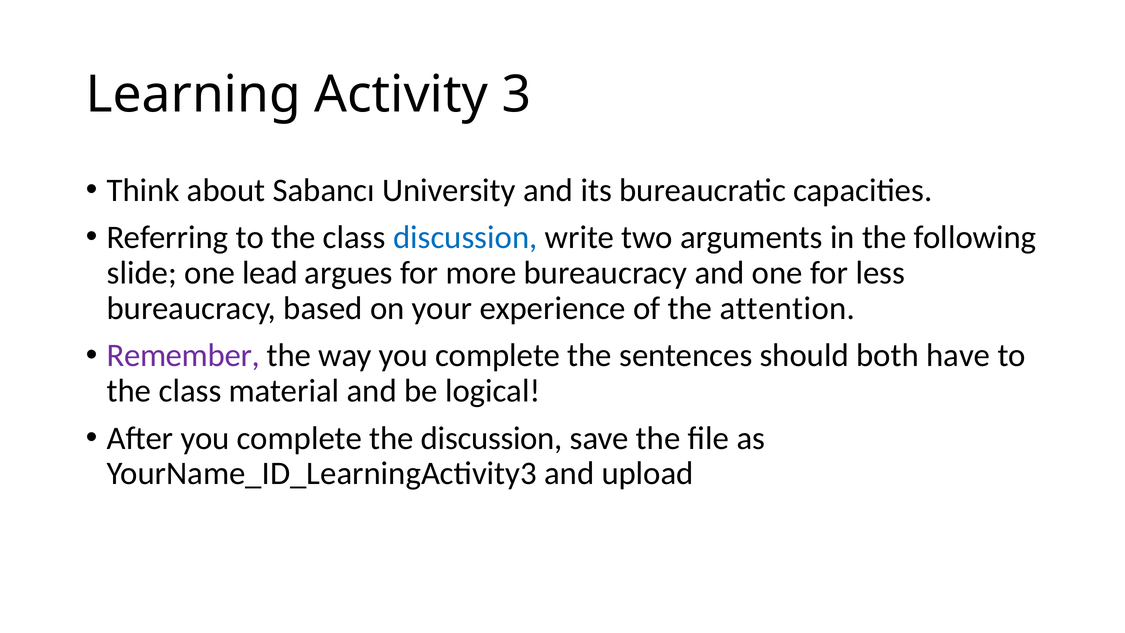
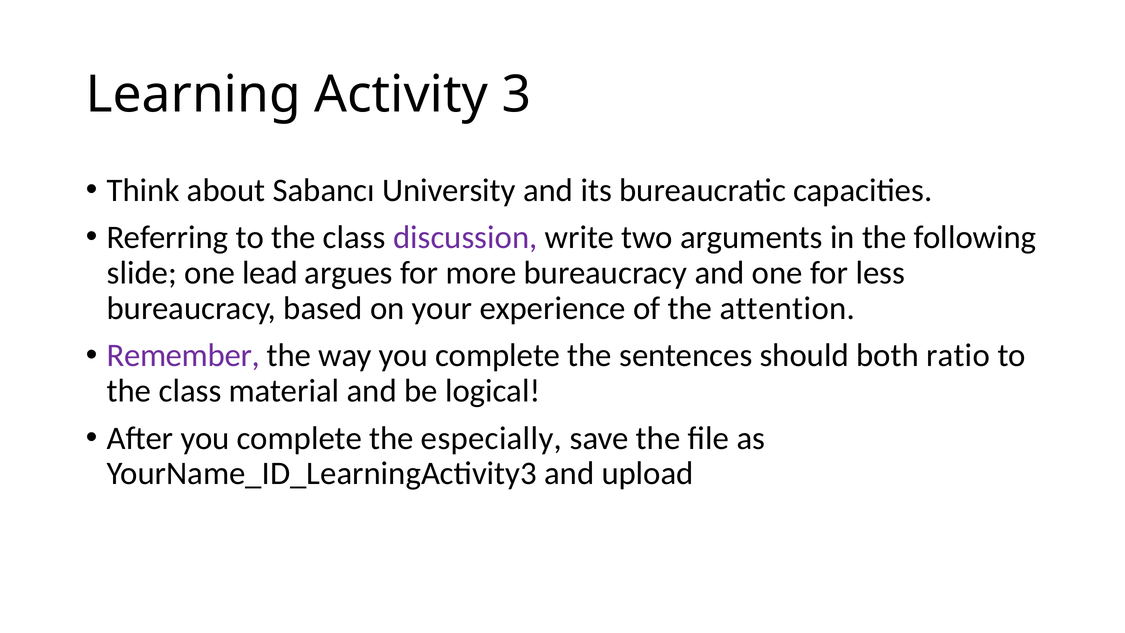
discussion colour: blue -> purple (465, 237)
have: have -> ratio (958, 355)
the discussion: discussion -> especially (491, 438)
